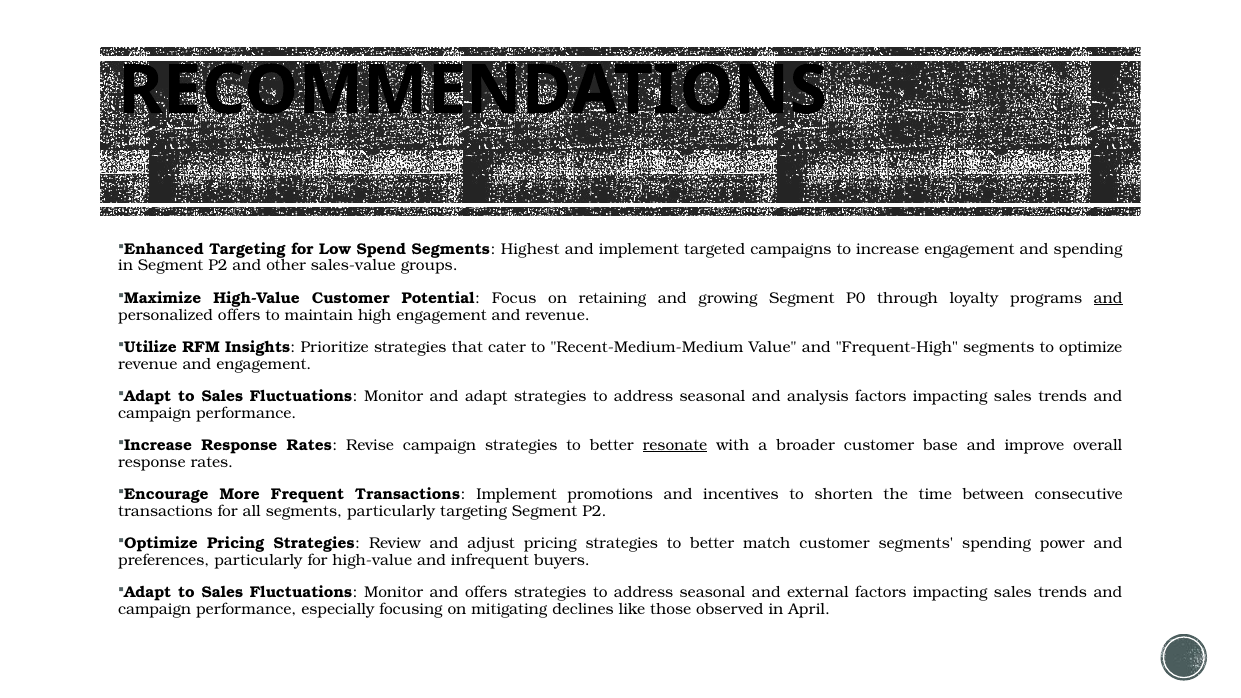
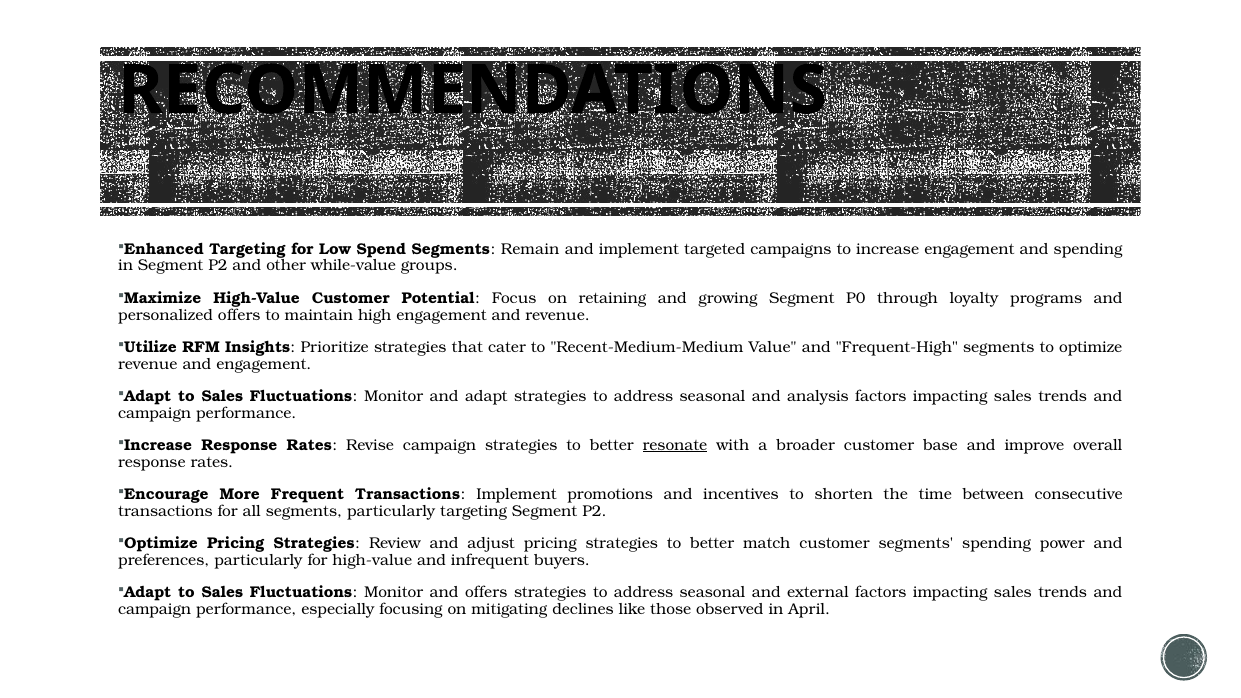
Highest: Highest -> Remain (530, 249)
sales-value: sales-value -> while-value (353, 266)
and underline: present -> none (1108, 298)
